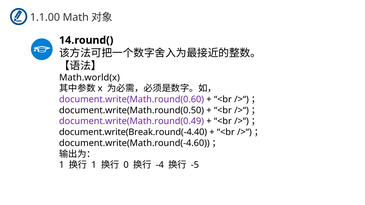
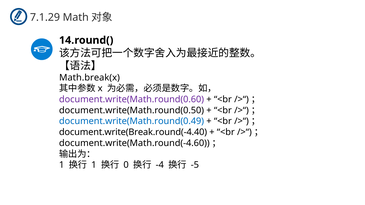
1.1.00: 1.1.00 -> 7.1.29 (45, 17)
Math.world(x: Math.world(x -> Math.break(x (89, 78)
document.write(Math.round(0.49 colour: purple -> blue (132, 121)
